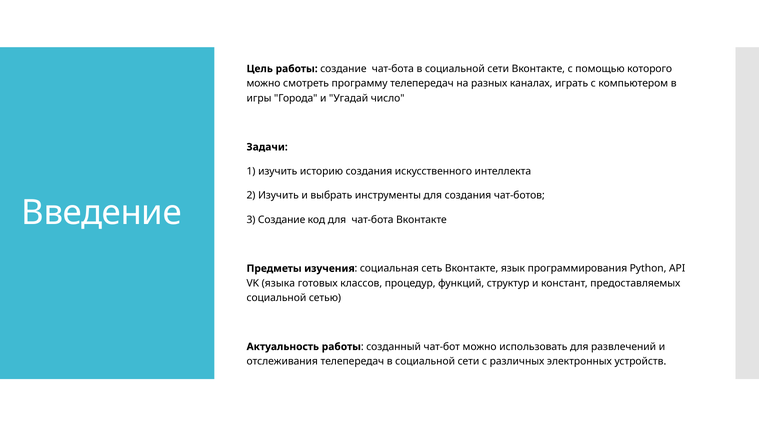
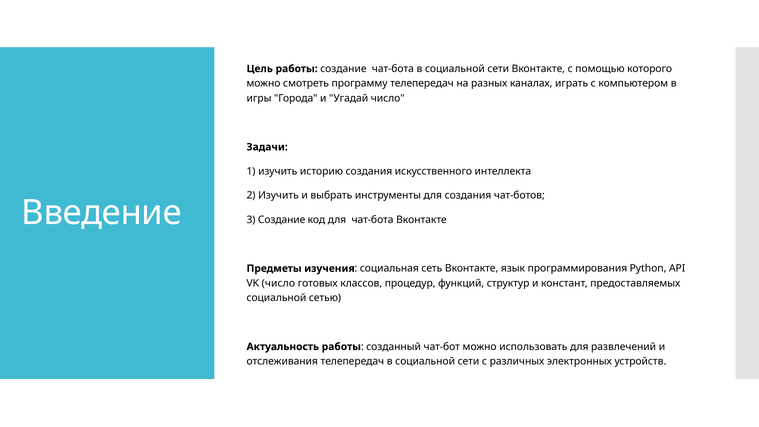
VK языка: языка -> число (278, 283)
